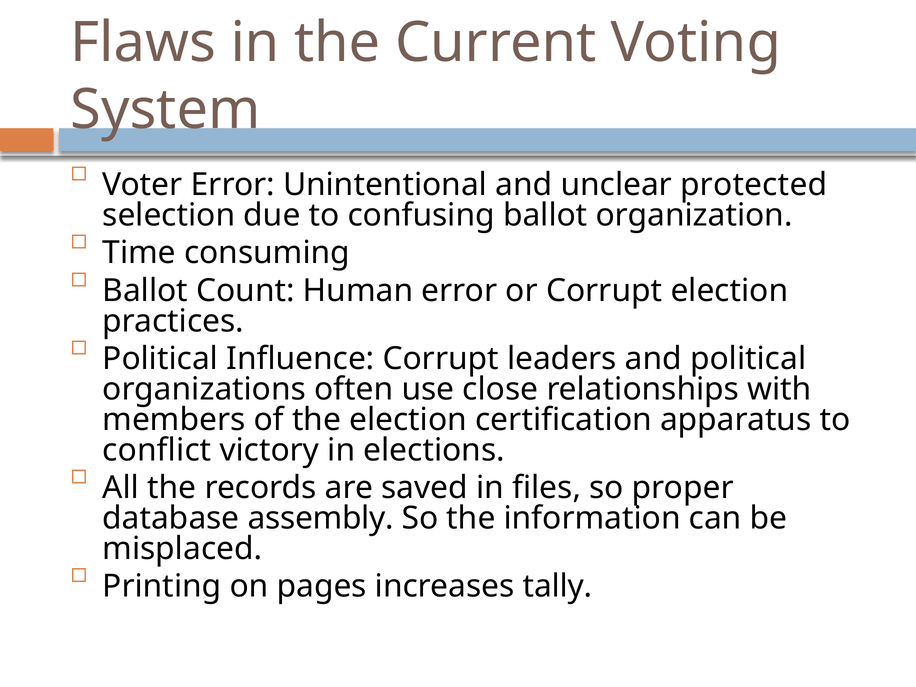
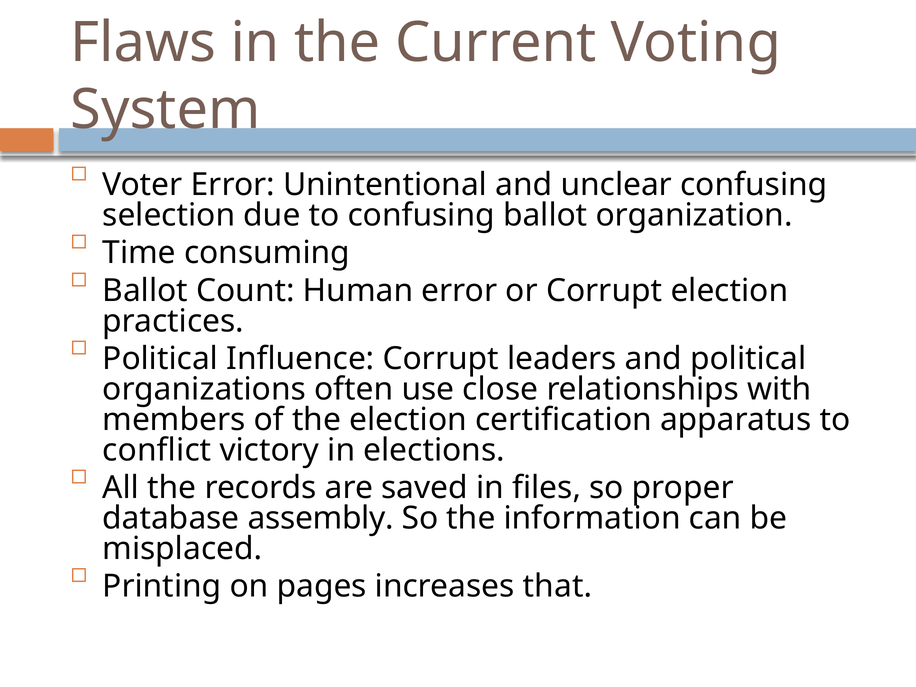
unclear protected: protected -> confusing (754, 185)
tally: tally -> that (557, 586)
